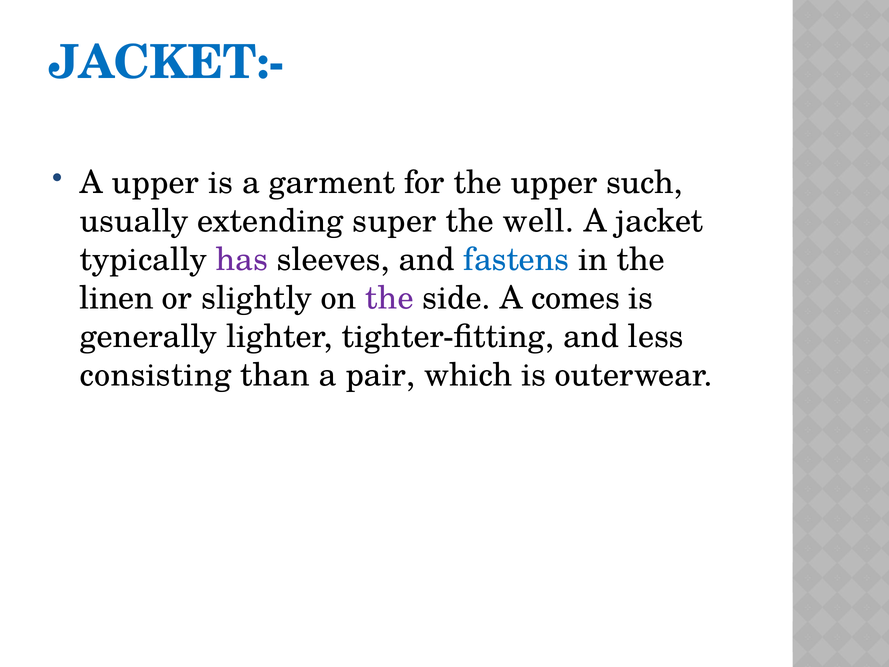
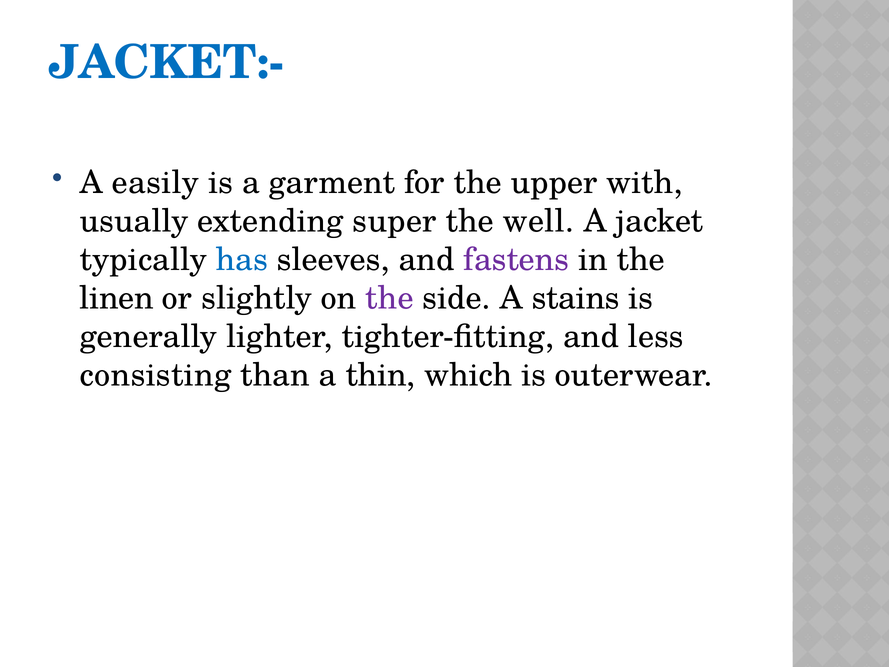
A upper: upper -> easily (156, 182)
such: such -> with (644, 182)
has colour: purple -> blue (242, 259)
fastens colour: blue -> purple (516, 259)
comes: comes -> stains (576, 298)
pair: pair -> thin (380, 375)
